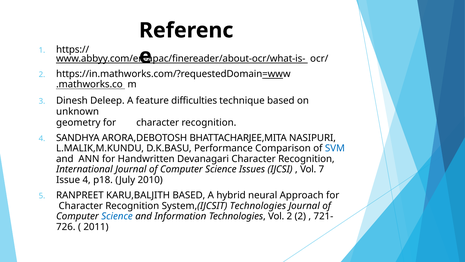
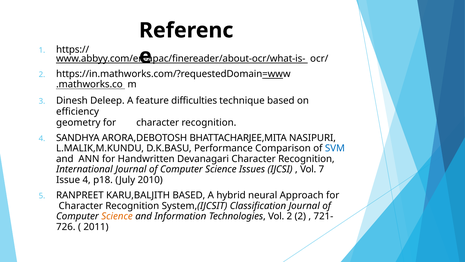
unknown: unknown -> efficiency (78, 111)
System,(IJCSIT Technologies: Technologies -> Classification (258, 206)
Science colour: blue -> orange (117, 216)
